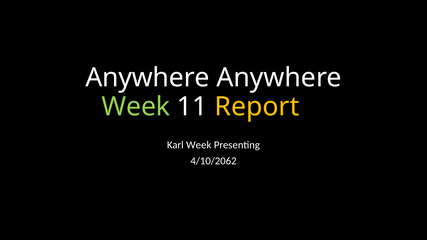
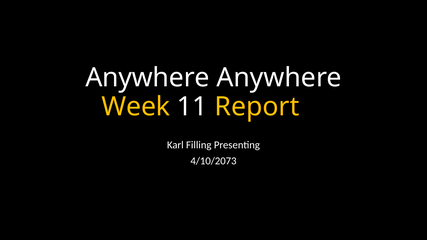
Week colour: light green -> yellow (136, 107)
Karl Week: Week -> Filling (199, 145)
4/10/2062: 4/10/2062 -> 4/10/2073 (213, 161)
